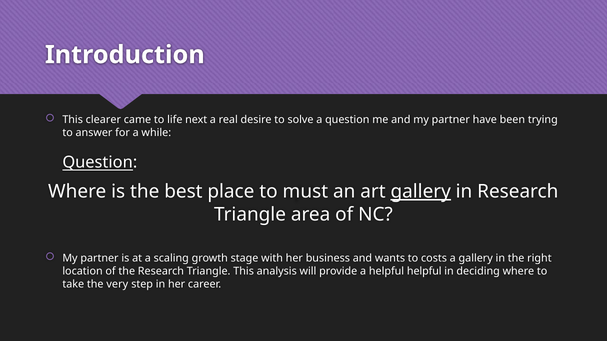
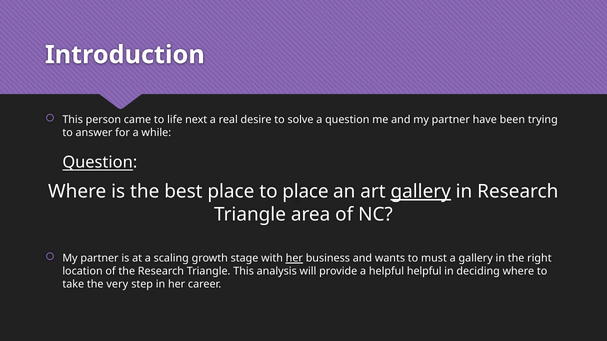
clearer: clearer -> person (103, 120)
to must: must -> place (305, 192)
her underline: none -> present (294, 259)
costs: costs -> must (434, 259)
